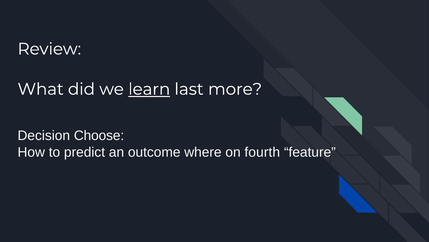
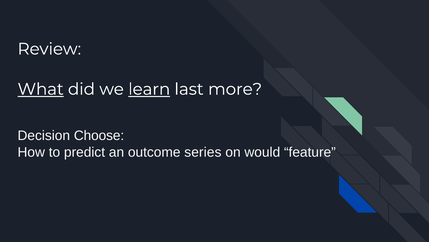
What underline: none -> present (41, 89)
where: where -> series (203, 152)
fourth: fourth -> would (262, 152)
